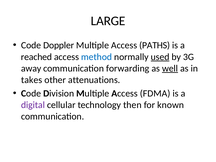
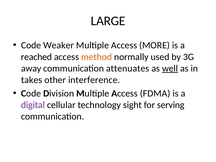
Doppler: Doppler -> Weaker (59, 45)
PATHS: PATHS -> MORE (155, 45)
method colour: blue -> orange (97, 57)
used underline: present -> none (160, 57)
forwarding: forwarding -> attenuates (128, 68)
attenuations: attenuations -> interference (94, 80)
then: then -> sight (132, 105)
known: known -> serving (171, 105)
